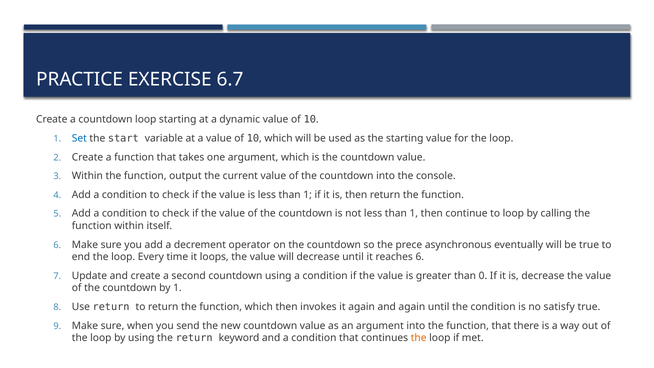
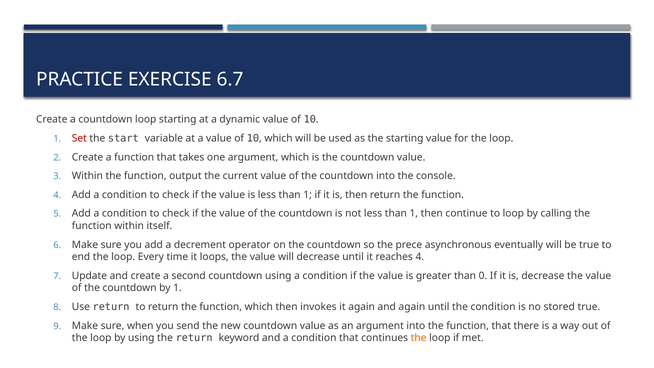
Set colour: blue -> red (79, 138)
reaches 6: 6 -> 4 (420, 257)
satisfy: satisfy -> stored (559, 307)
